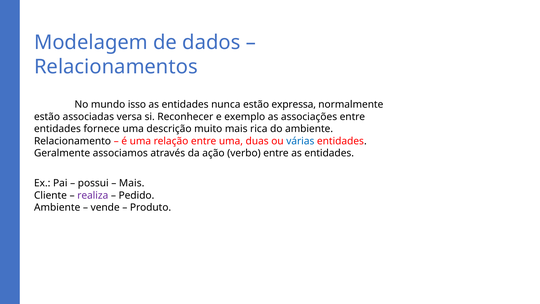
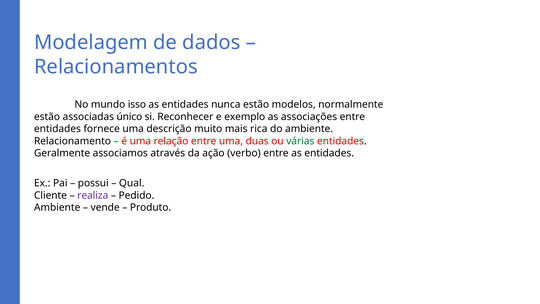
expressa: expressa -> modelos (294, 105)
versa: versa -> único (129, 117)
várias colour: blue -> green (300, 141)
Mais: Mais -> Qual (132, 183)
